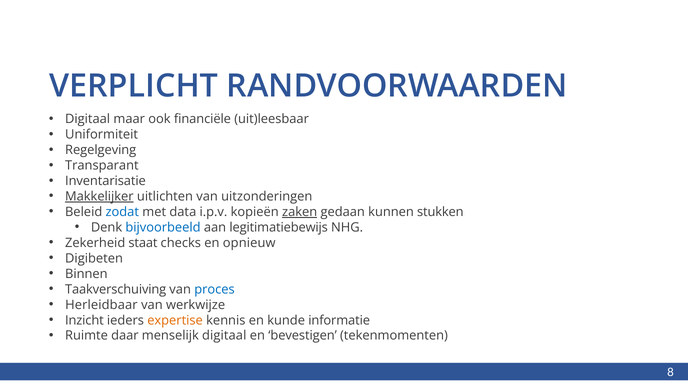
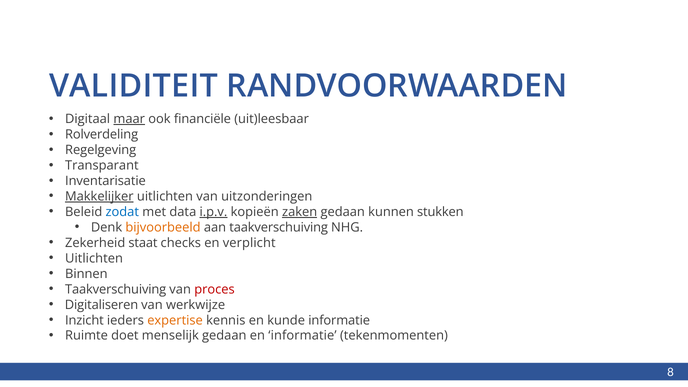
VERPLICHT: VERPLICHT -> VALIDITEIT (133, 86)
maar underline: none -> present (129, 119)
Uniformiteit: Uniformiteit -> Rolverdeling (102, 134)
i.p.v underline: none -> present (213, 212)
bijvoorbeeld colour: blue -> orange (163, 227)
aan legitimatiebewijs: legitimatiebewijs -> taakverschuiving (279, 227)
opnieuw: opnieuw -> verplicht (249, 243)
Digibeten: Digibeten -> Uitlichten (94, 258)
proces colour: blue -> red (214, 289)
Herleidbaar: Herleidbaar -> Digitaliseren (102, 305)
daar: daar -> doet (125, 336)
menselijk digitaal: digitaal -> gedaan (224, 336)
en bevestigen: bevestigen -> informatie (303, 336)
